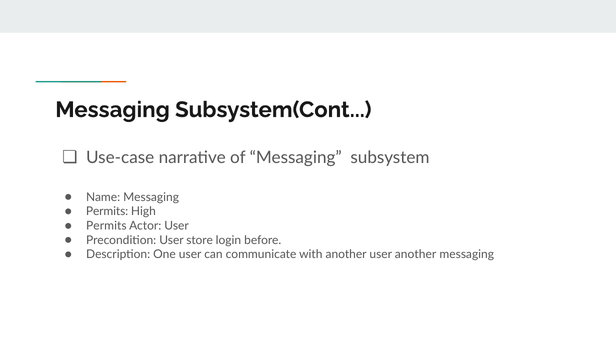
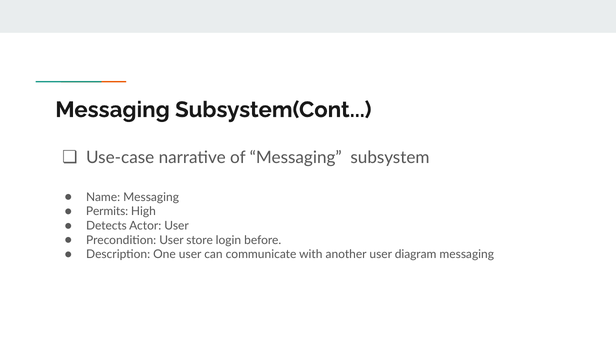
Permits: Permits -> Detects (106, 226)
user another: another -> diagram (416, 255)
